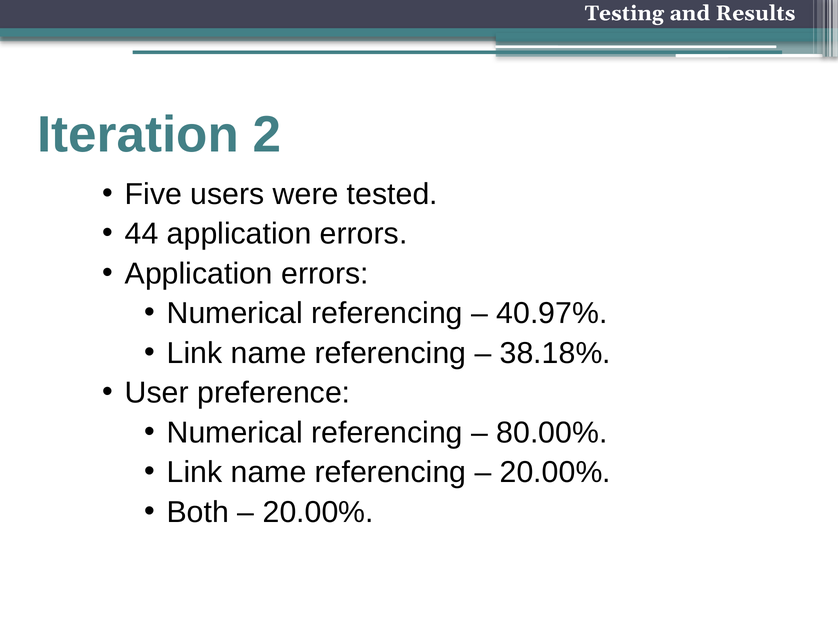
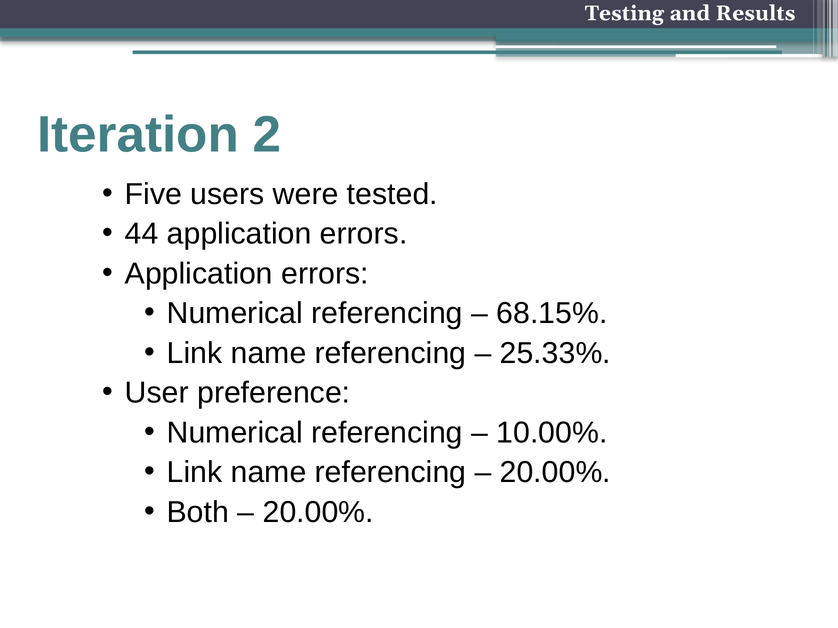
40.97%: 40.97% -> 68.15% (552, 314)
38.18%: 38.18% -> 25.33% (555, 353)
80.00%: 80.00% -> 10.00% (552, 433)
